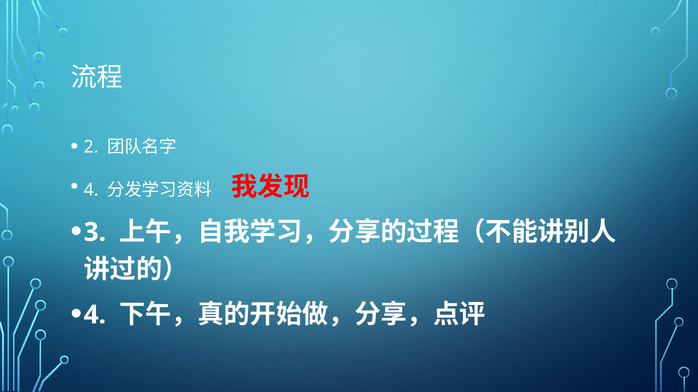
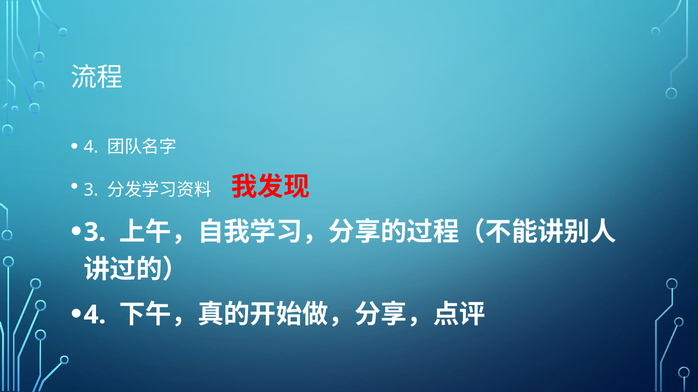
2: 2 -> 4 (91, 147)
4: 4 -> 3 (91, 190)
